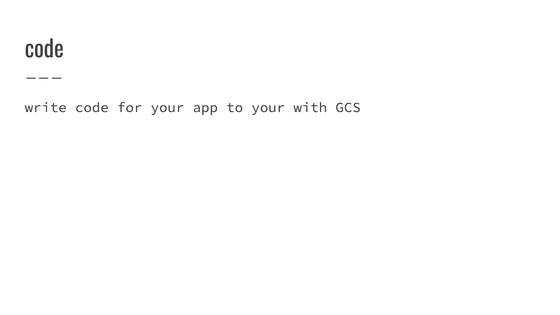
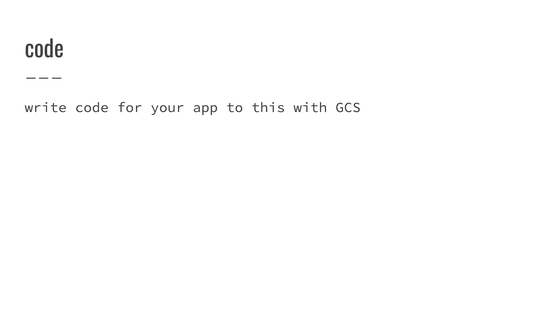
to your: your -> this (268, 107)
